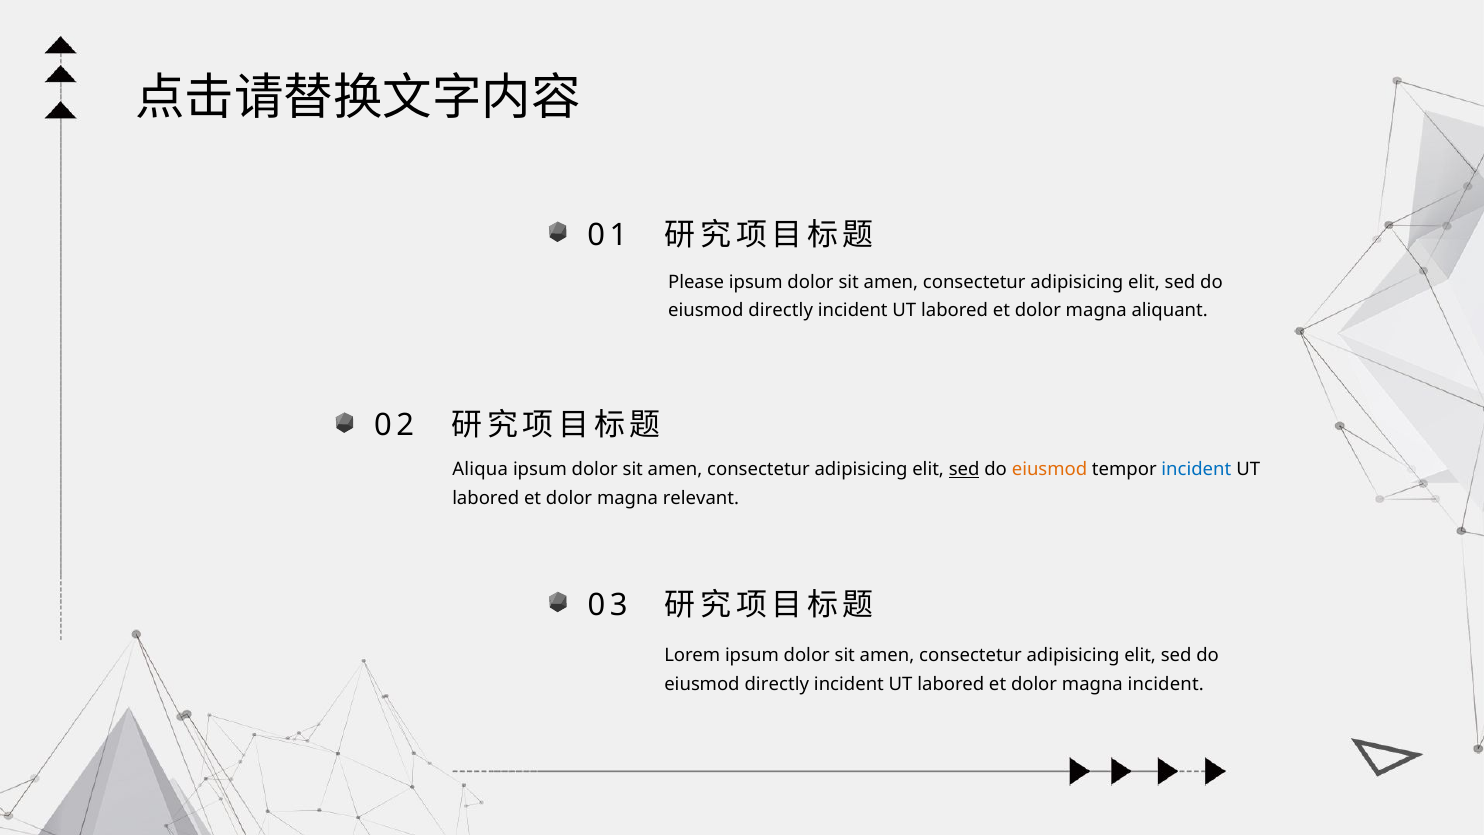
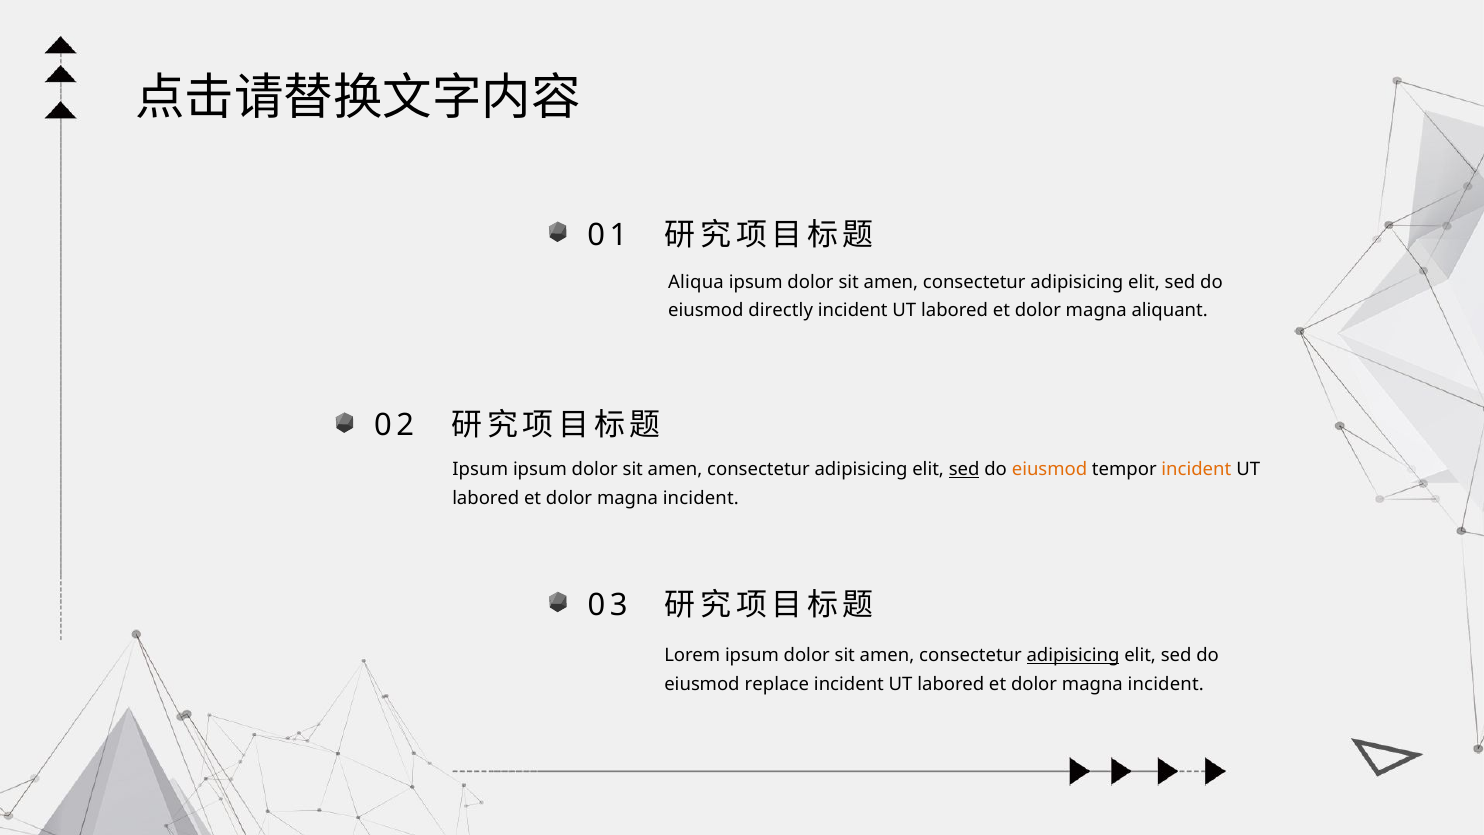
Please: Please -> Aliqua (696, 282)
Aliqua: Aliqua -> Ipsum (480, 470)
incident colour: blue -> orange (1196, 470)
relevant: relevant -> incident (701, 499)
adipisicing underline: none -> present (1073, 655)
directly: directly -> replace (777, 684)
